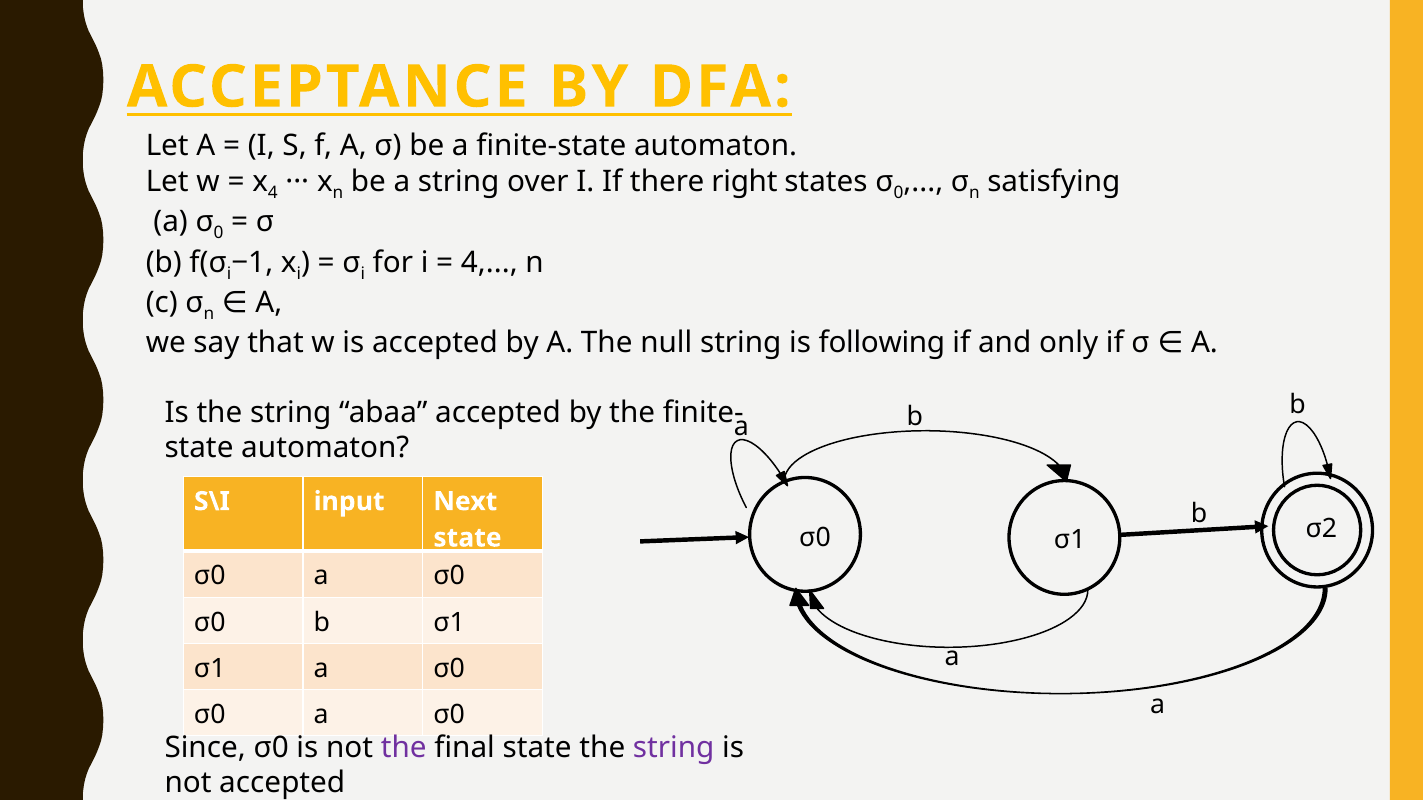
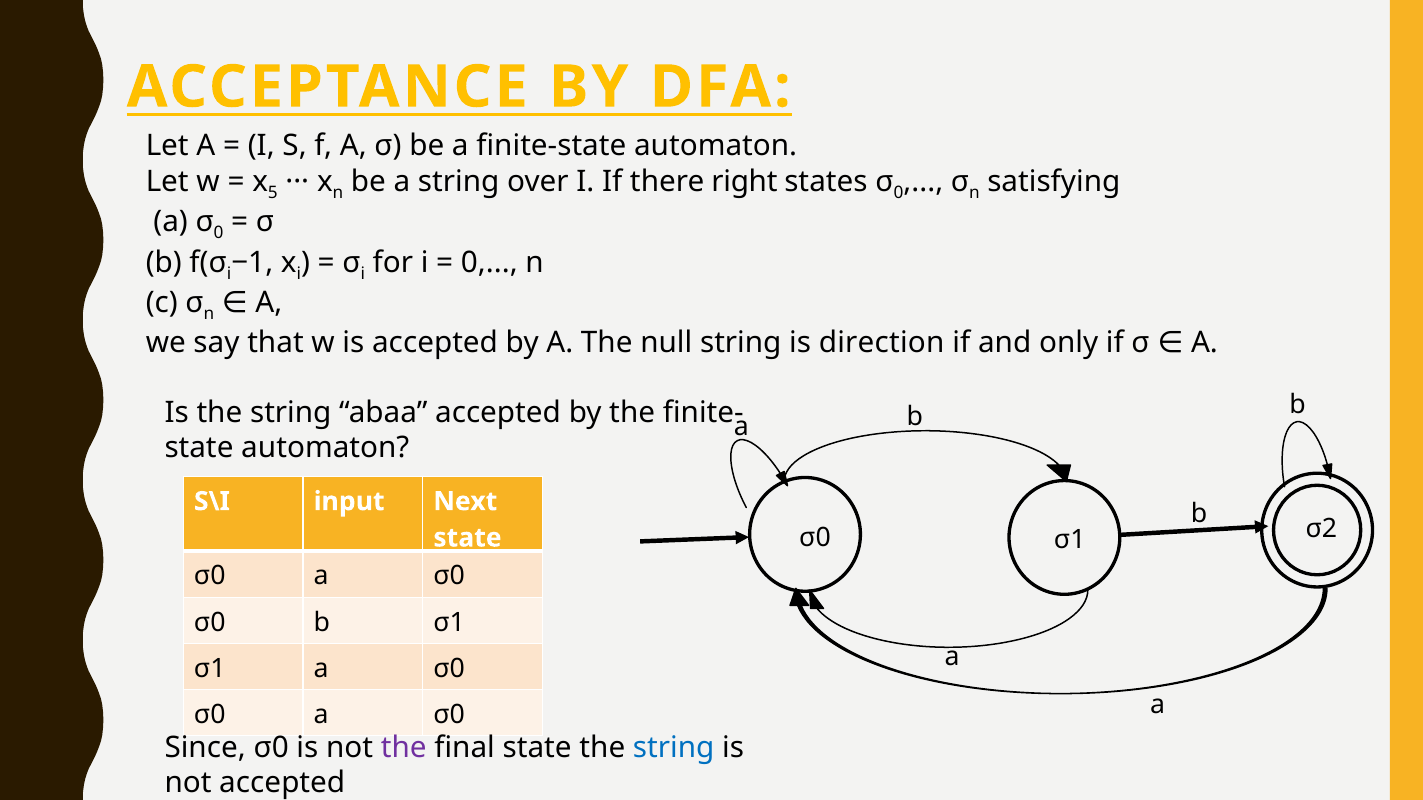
4: 4 -> 5 (273, 193)
4: 4 -> 0 (489, 262)
following: following -> direction (882, 343)
string colour: purple -> blue (674, 748)
